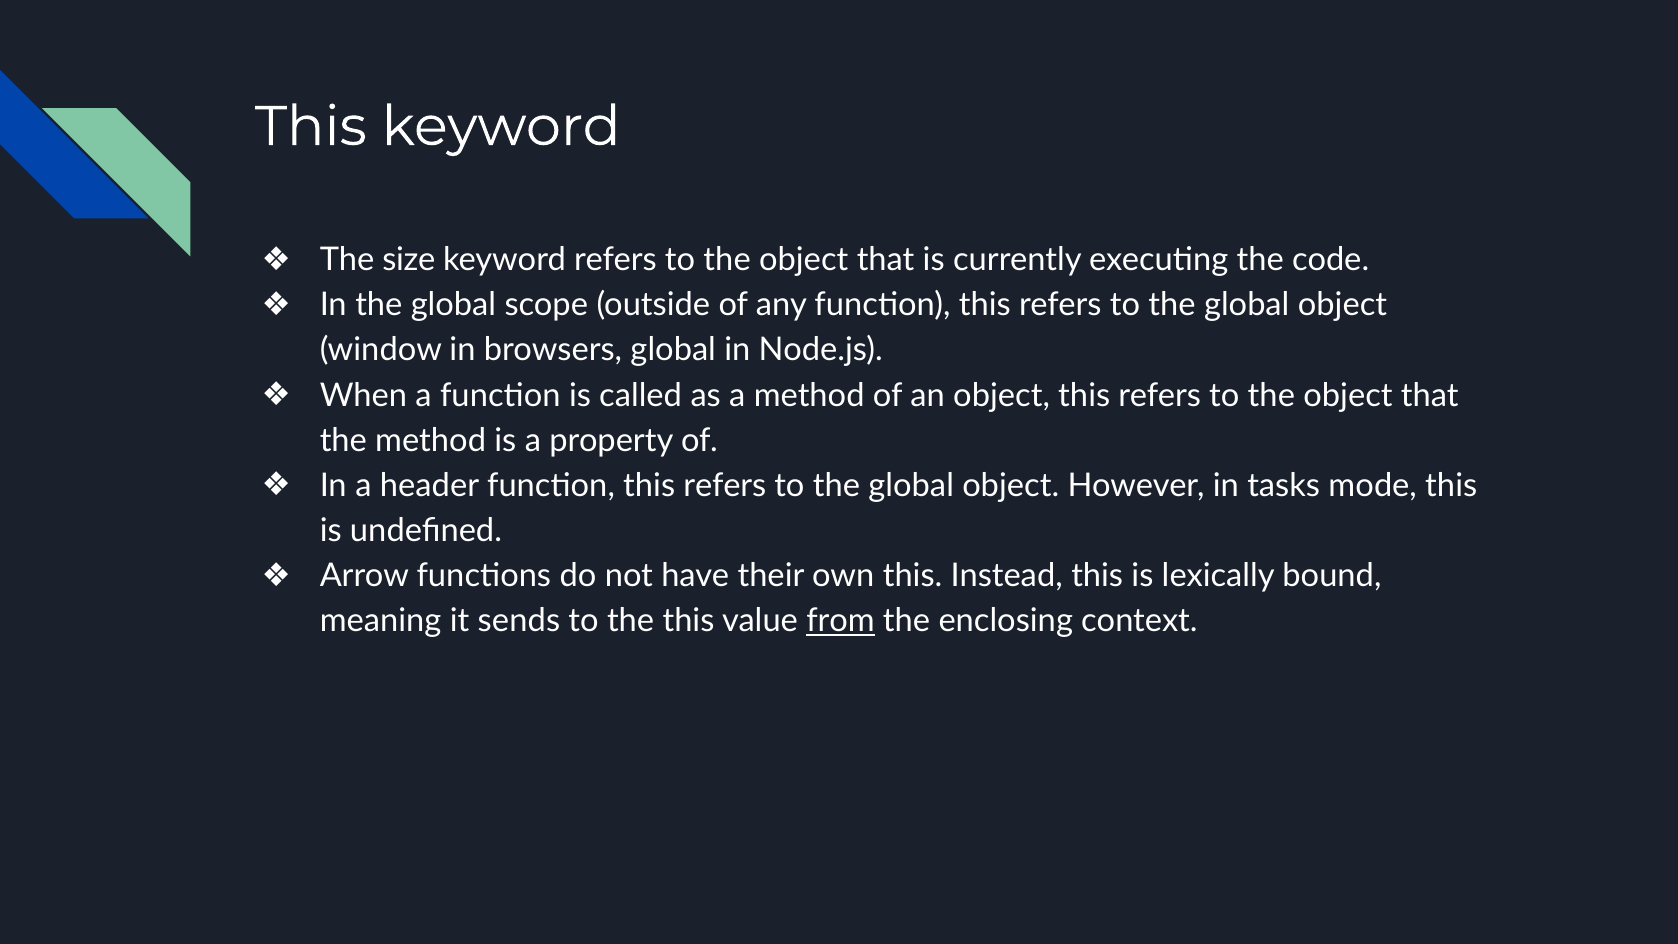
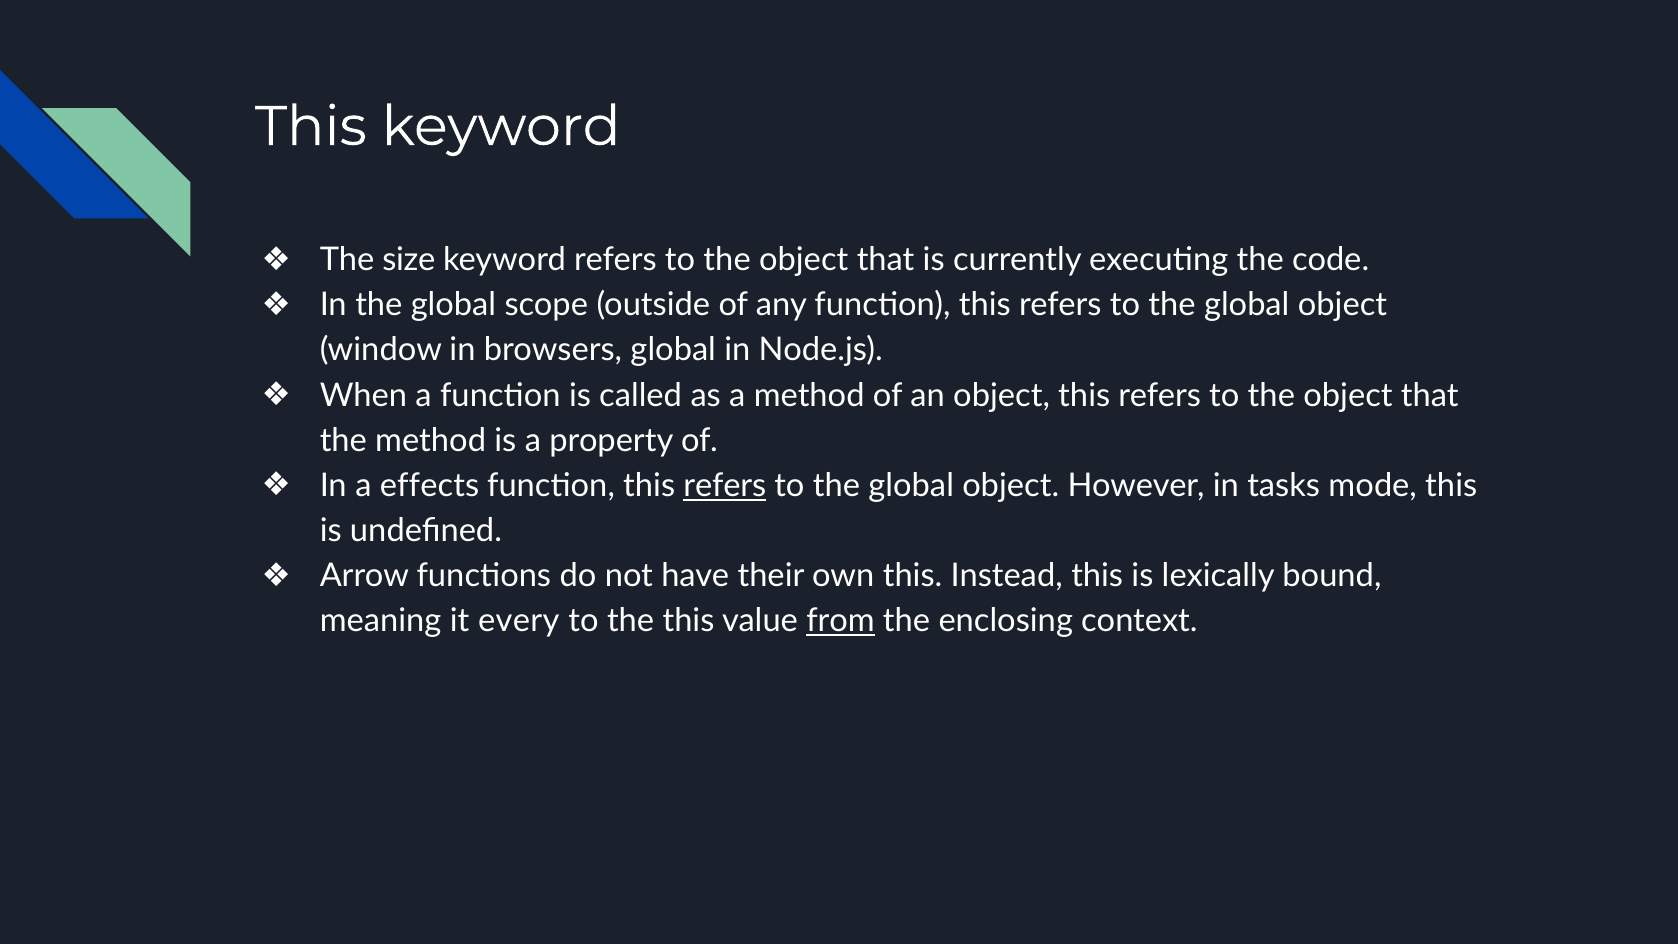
header: header -> effects (430, 485)
refers underline: none -> present (725, 485)
sends: sends -> every (519, 621)
